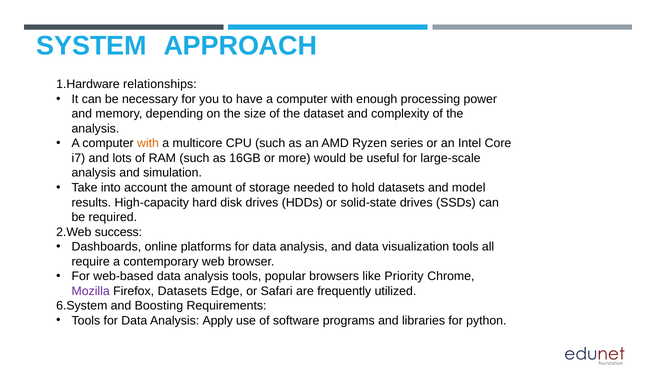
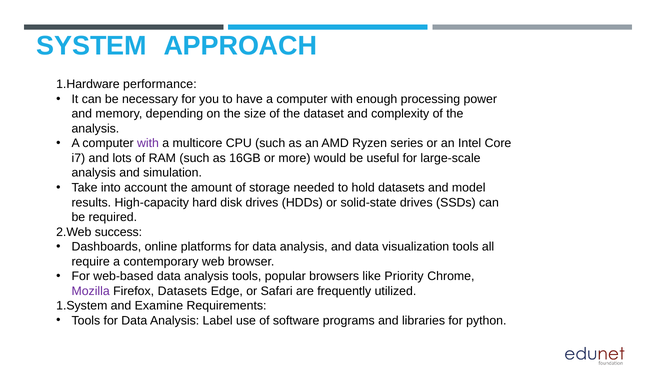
relationships: relationships -> performance (160, 84)
with colour: orange -> purple (148, 143)
6.System: 6.System -> 1.System (82, 306)
Boosting: Boosting -> Examine (159, 306)
Apply: Apply -> Label (218, 321)
